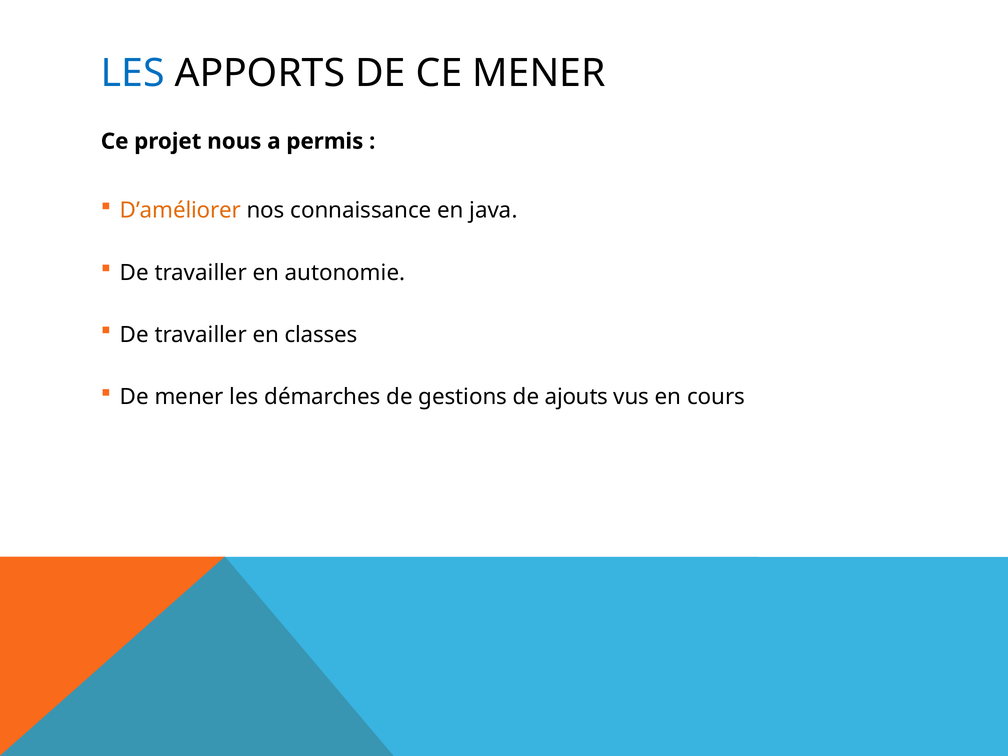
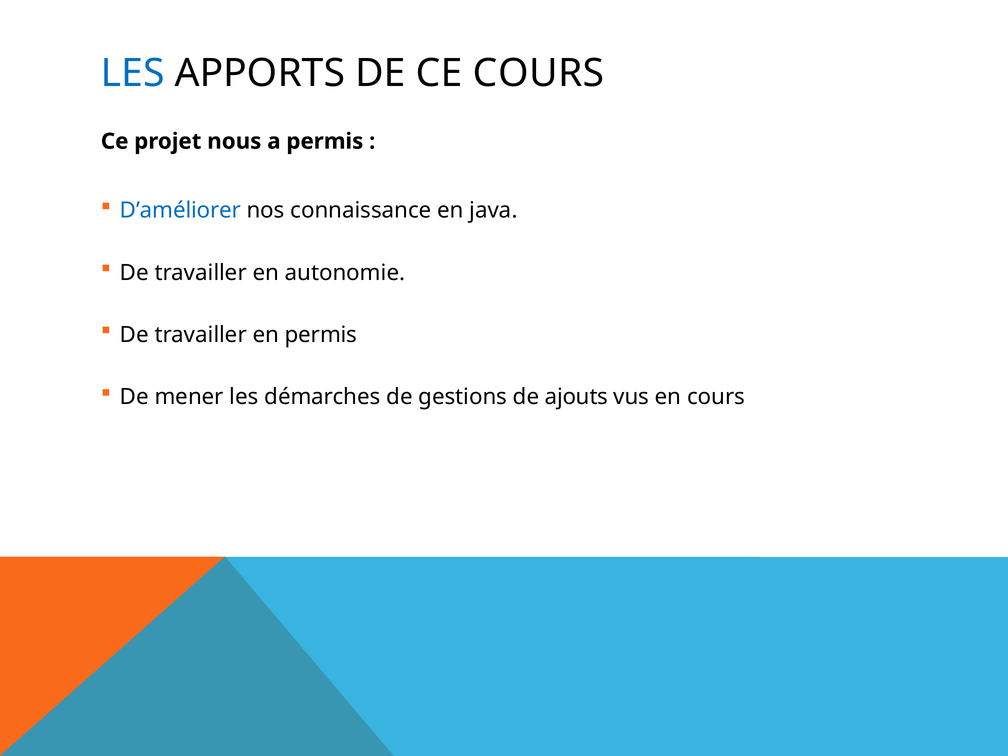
CE MENER: MENER -> COURS (539, 73)
D’améliorer colour: orange -> blue (180, 210)
en classes: classes -> permis (321, 335)
